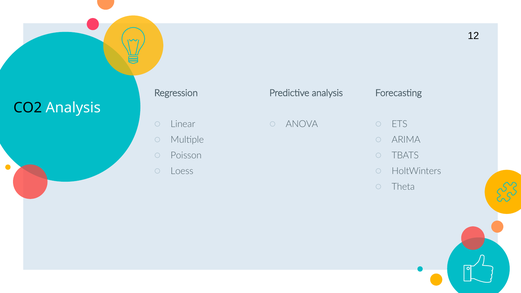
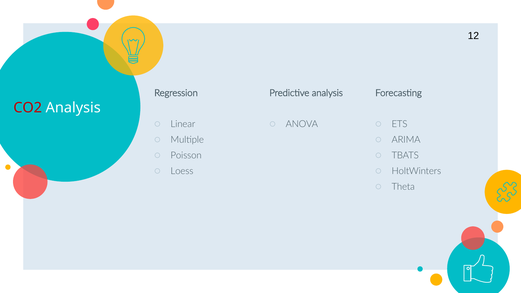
CO2 colour: black -> red (28, 108)
